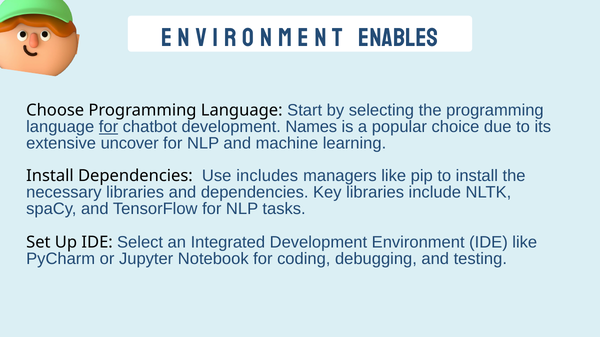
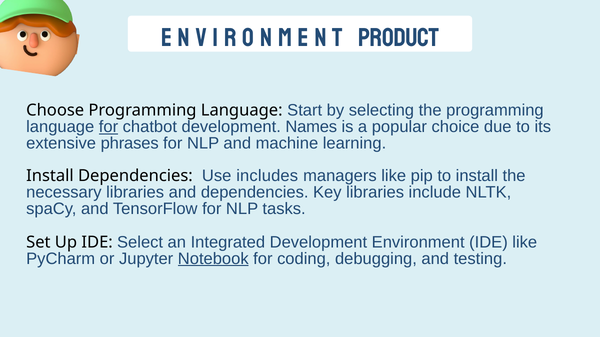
Enables: Enables -> Product (399, 38)
uncover: uncover -> phrases (130, 144)
Notebook underline: none -> present (213, 259)
